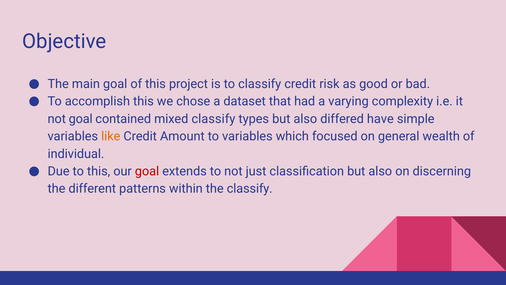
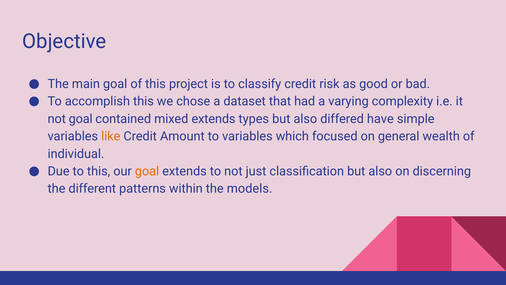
mixed classify: classify -> extends (214, 119)
goal colour: red -> orange (147, 171)
the classify: classify -> models (250, 189)
